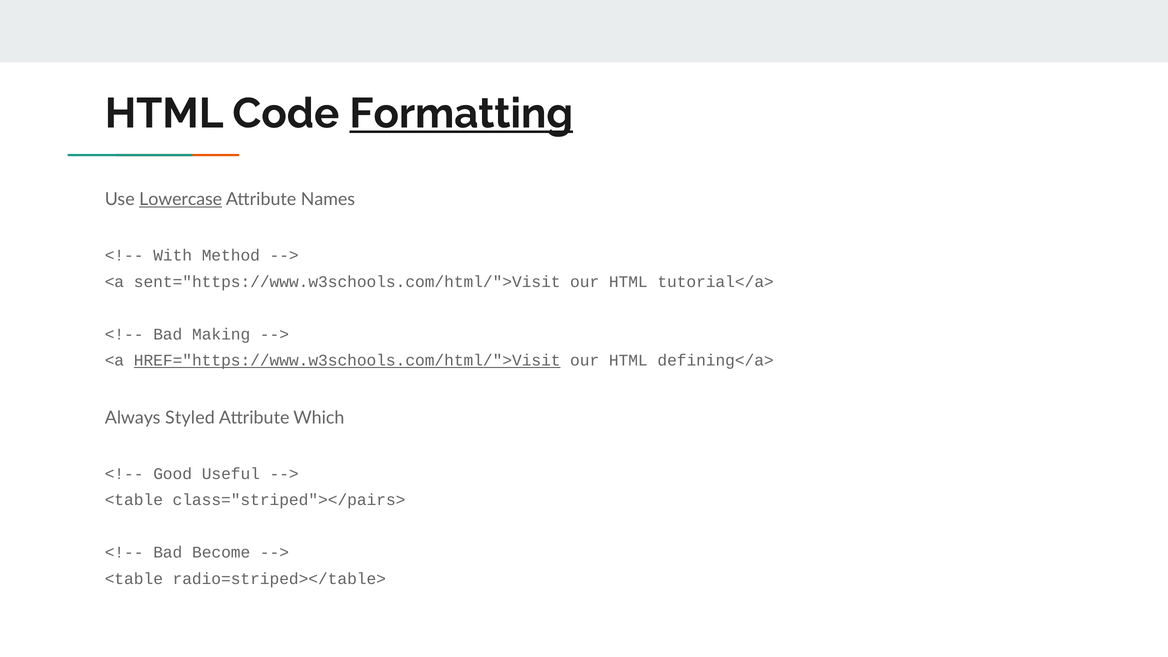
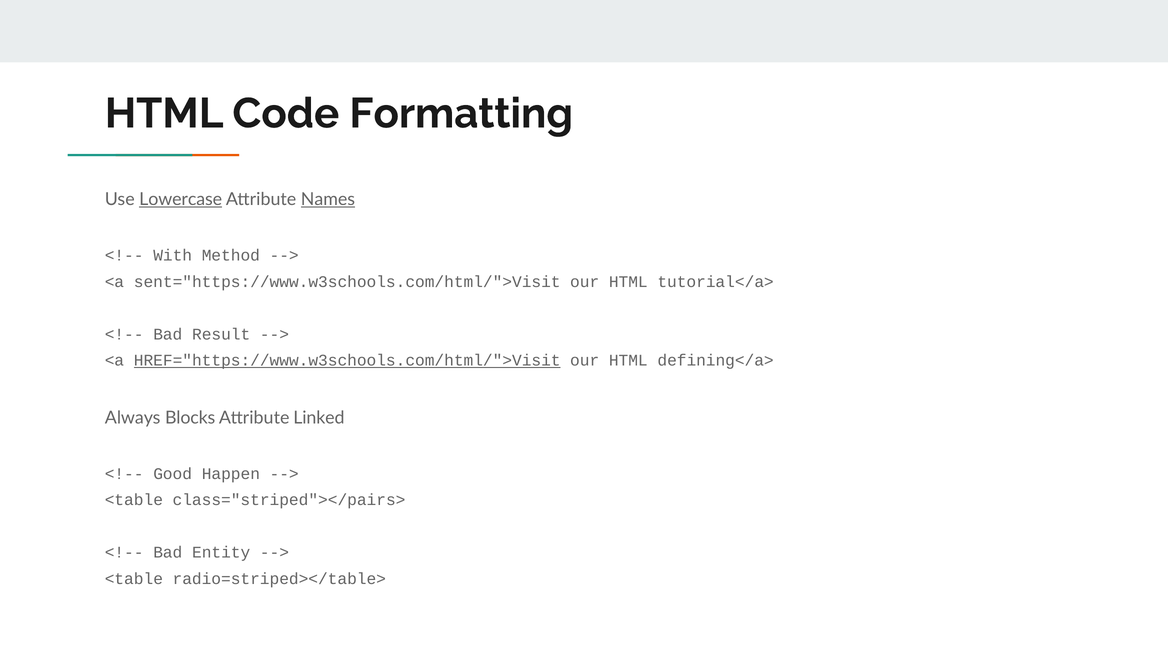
Formatting underline: present -> none (461, 114)
Names underline: none -> present (328, 199)
Making: Making -> Result (221, 334)
Styled: Styled -> Blocks (190, 418)
Which: Which -> Linked (319, 418)
Useful: Useful -> Happen (231, 474)
Become: Become -> Entity (221, 553)
